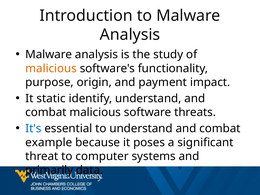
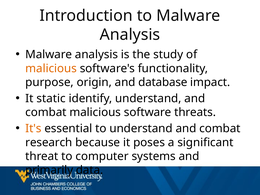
payment: payment -> database (163, 82)
It's colour: blue -> orange (33, 129)
example: example -> research (49, 142)
